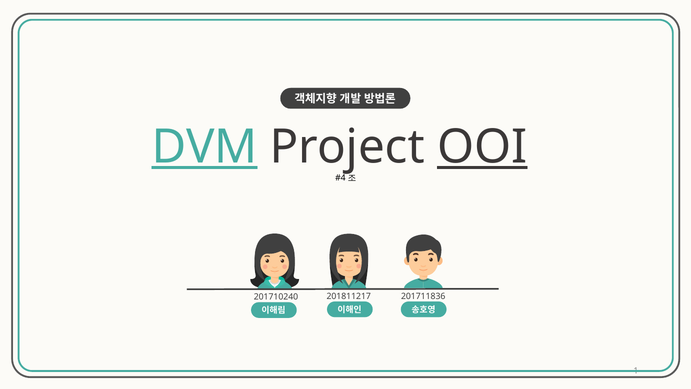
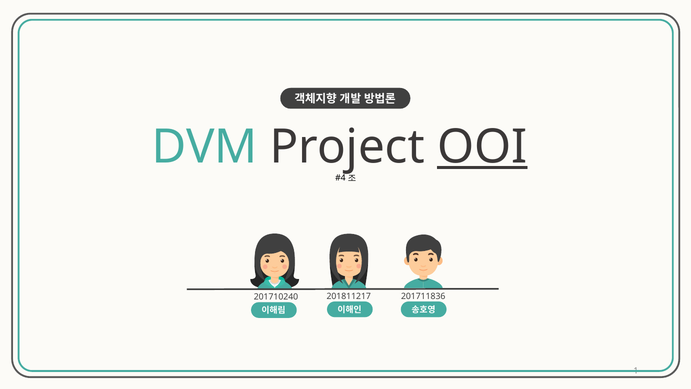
DVM underline: present -> none (205, 147)
